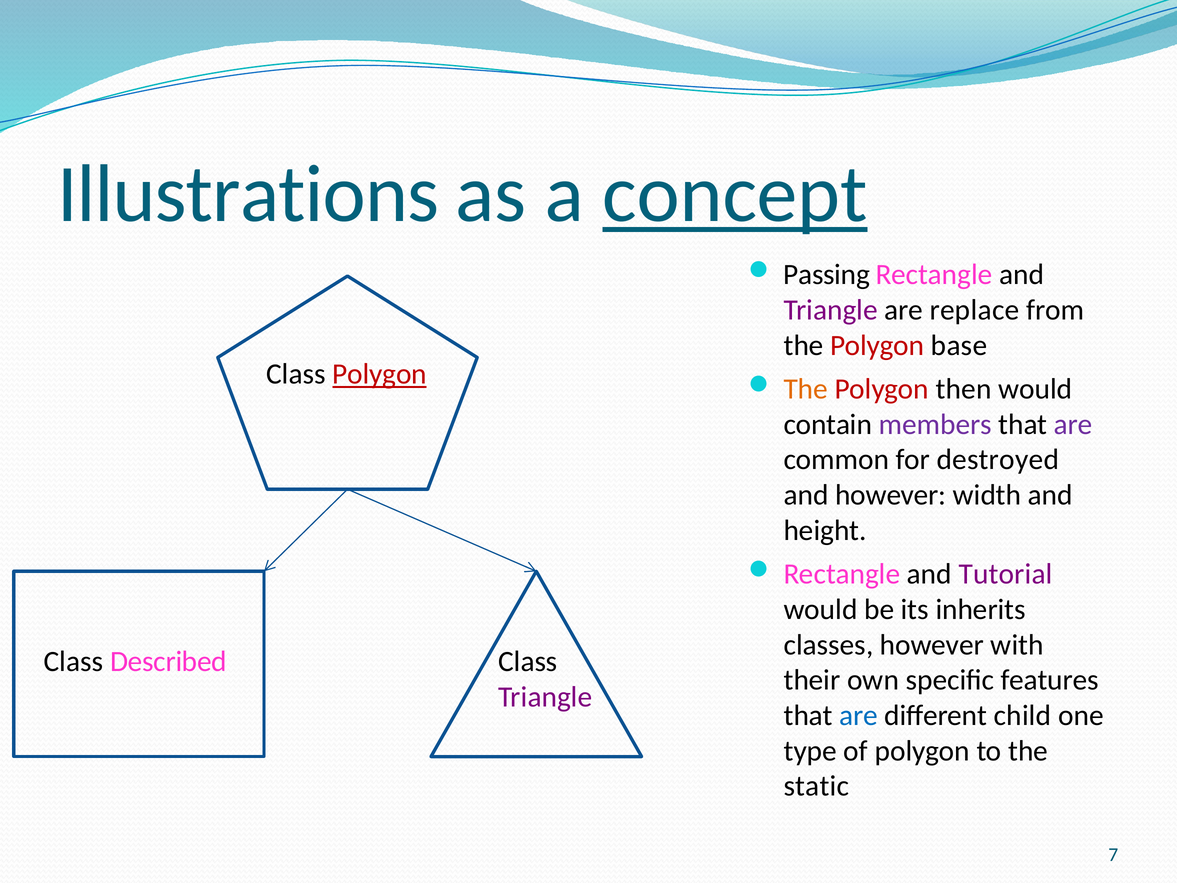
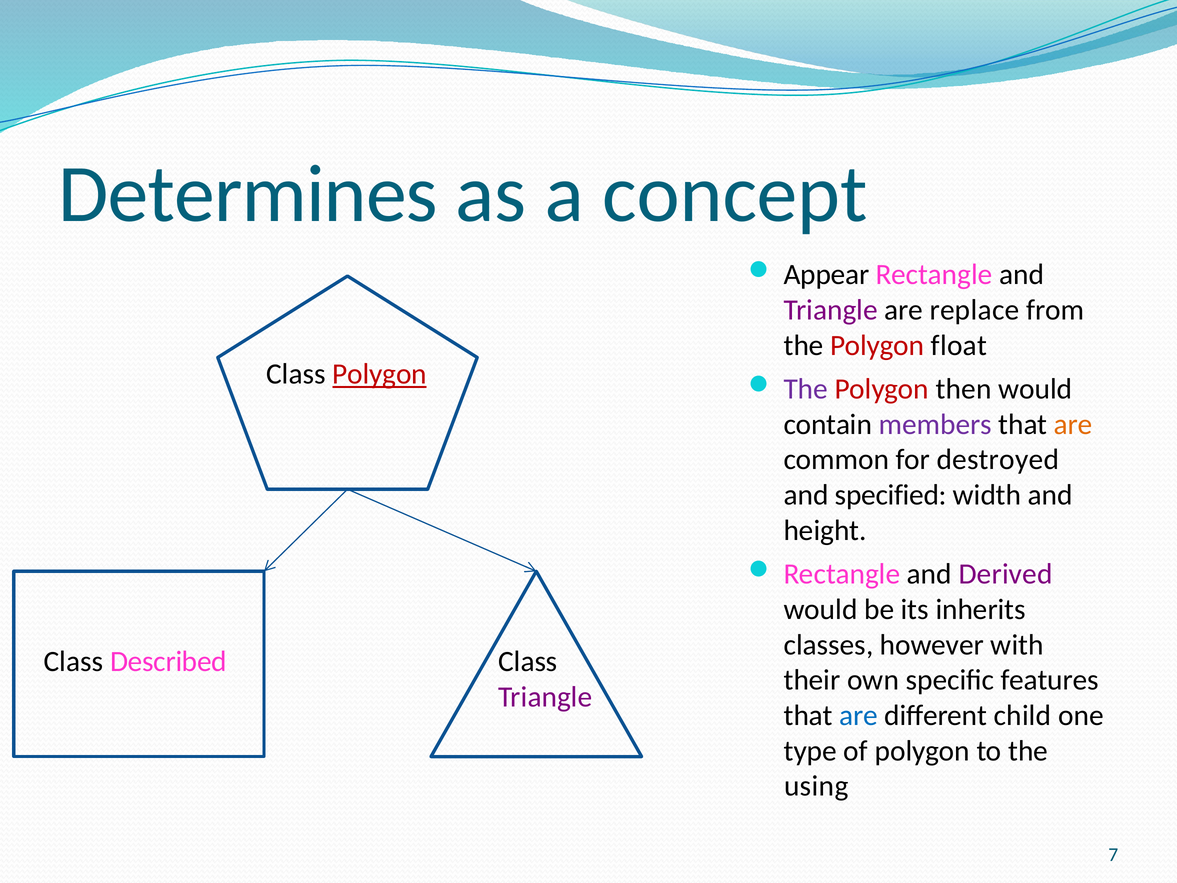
Illustrations: Illustrations -> Determines (248, 194)
concept underline: present -> none (735, 194)
Passing: Passing -> Appear (827, 275)
base: base -> float (959, 345)
The colour: orange -> purple (806, 389)
are colour: purple -> orange (1073, 424)
and however: however -> specified (891, 495)
Tutorial: Tutorial -> Derived (1006, 574)
static: static -> using (816, 786)
